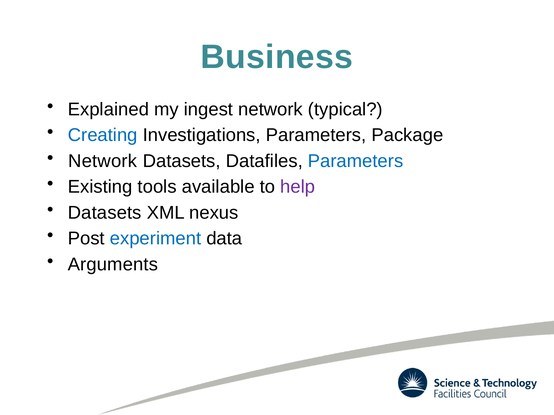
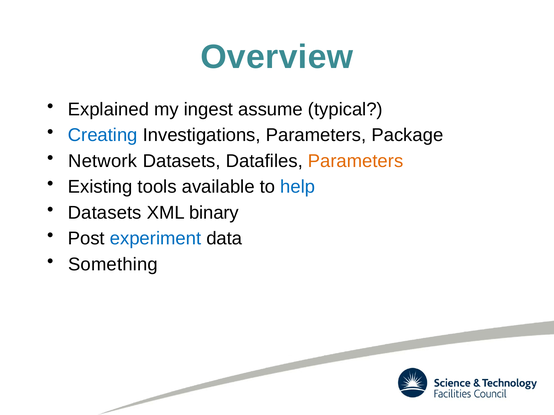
Business: Business -> Overview (277, 57)
ingest network: network -> assume (271, 110)
Parameters colour: blue -> orange (356, 161)
help colour: purple -> blue (298, 187)
nexus: nexus -> binary (214, 213)
Arguments: Arguments -> Something (113, 265)
